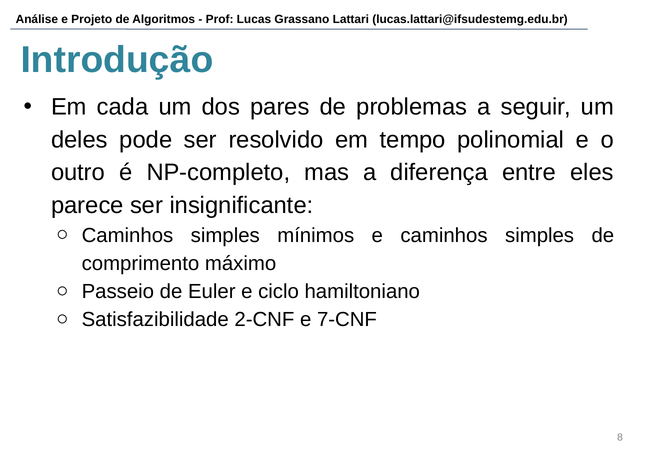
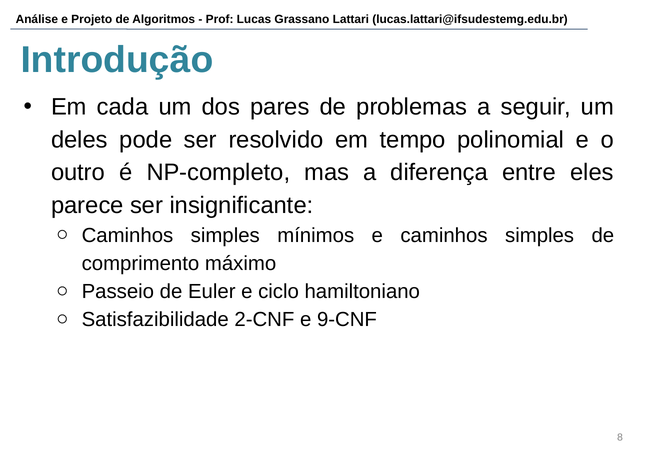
7-CNF: 7-CNF -> 9-CNF (347, 320)
